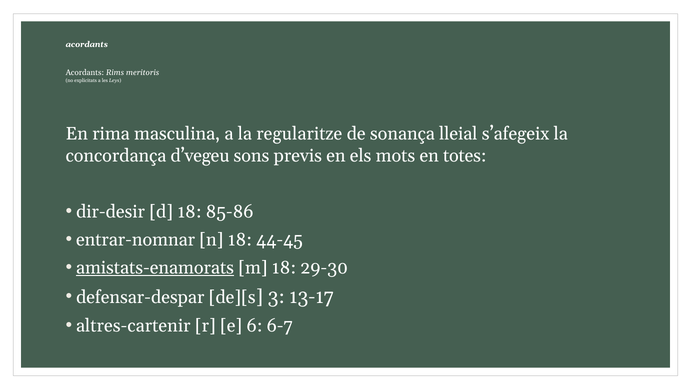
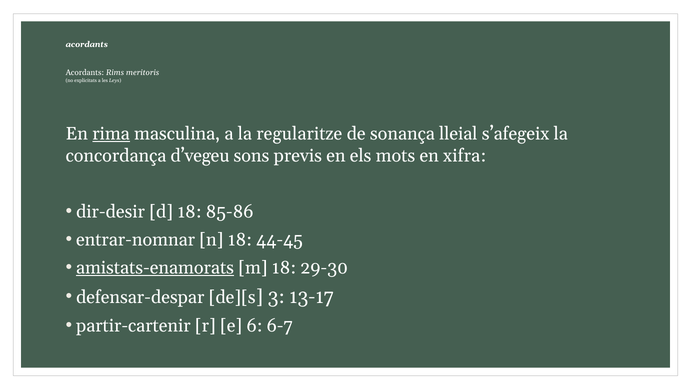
rima underline: none -> present (111, 134)
totes: totes -> xifra (465, 155)
altres-cartenir: altres-cartenir -> partir-cartenir (133, 326)
